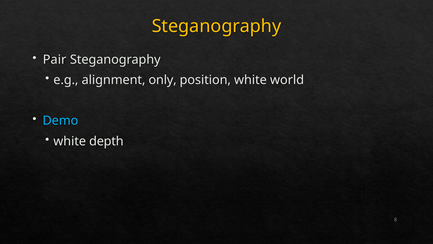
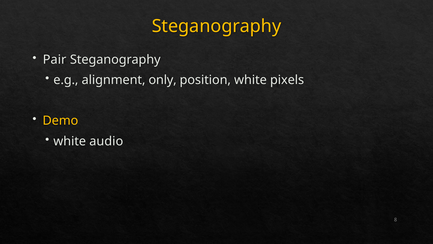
world: world -> pixels (287, 80)
Demo colour: light blue -> yellow (60, 121)
depth: depth -> audio (106, 141)
